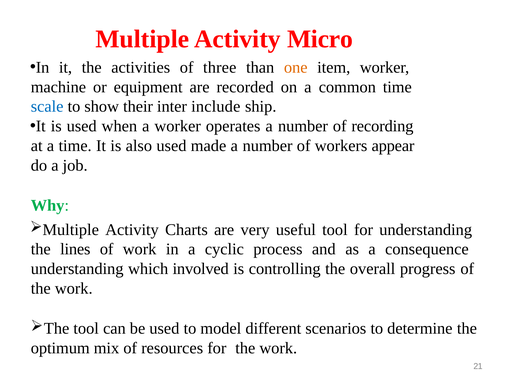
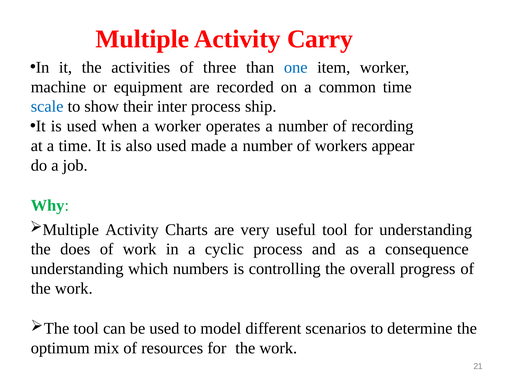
Micro: Micro -> Carry (320, 39)
one colour: orange -> blue (296, 67)
inter include: include -> process (216, 107)
lines: lines -> does (75, 250)
involved: involved -> numbers (201, 269)
